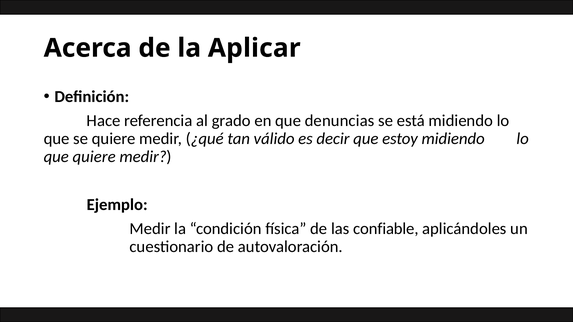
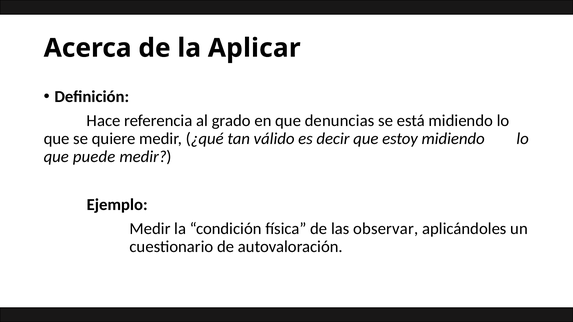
que quiere: quiere -> puede (94, 157)
confiable: confiable -> observar (386, 229)
